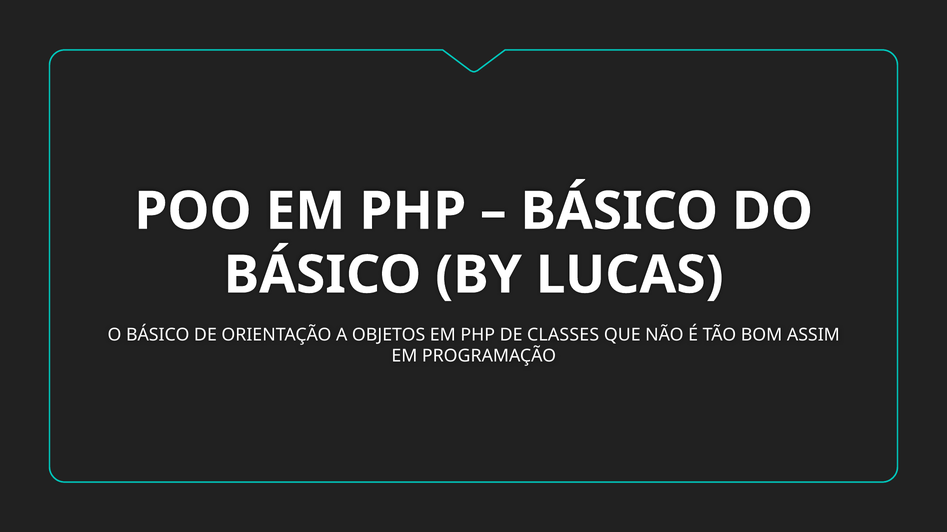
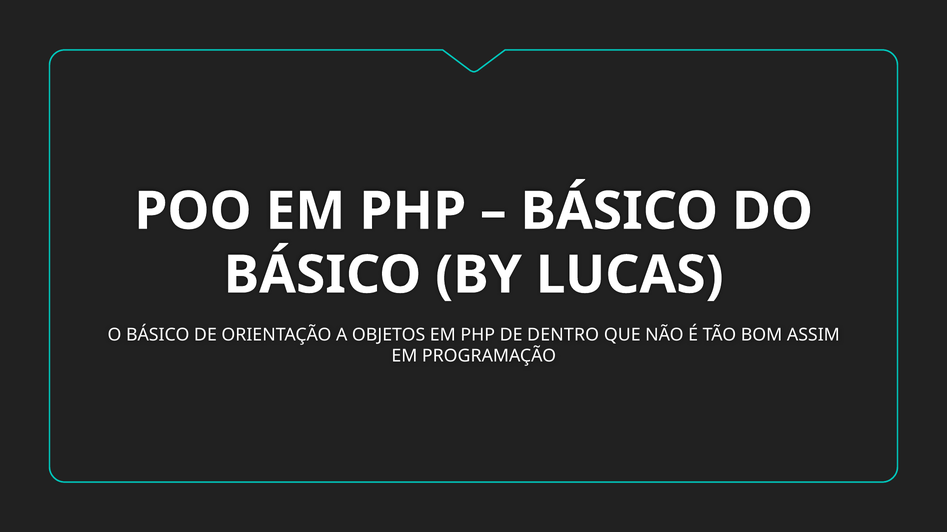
CLASSES: CLASSES -> DENTRO (563, 335)
